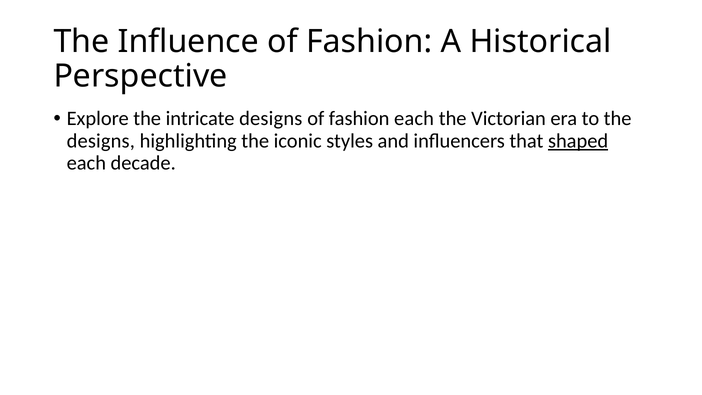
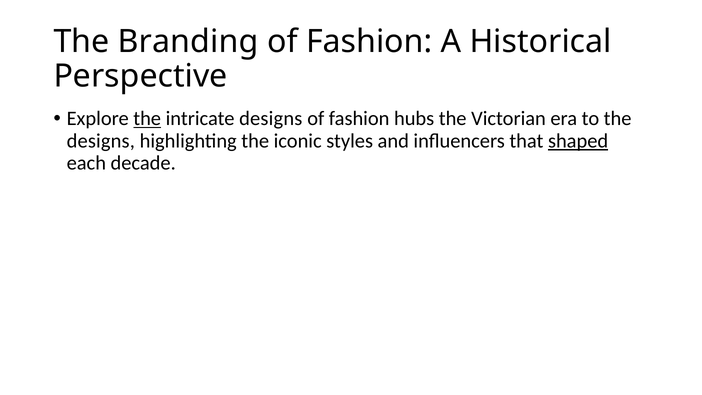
Influence: Influence -> Branding (188, 42)
the underline: none -> present (147, 119)
fashion each: each -> hubs (414, 119)
